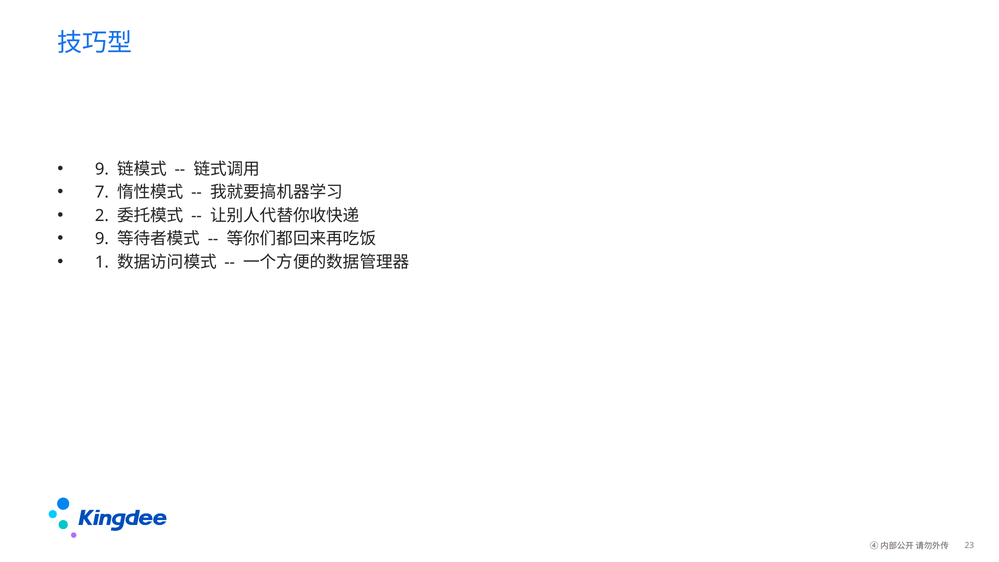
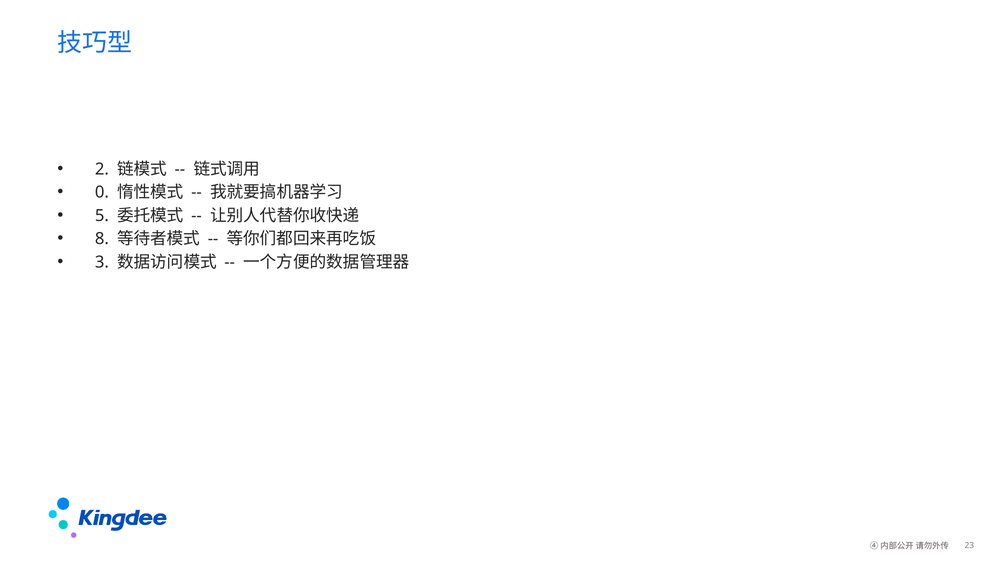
9: 9 -> 2 (102, 169)
7: 7 -> 0 (102, 192)
2: 2 -> 5 (102, 216)
9: 9 -> 8 (102, 239)
1: 1 -> 3 (102, 262)
